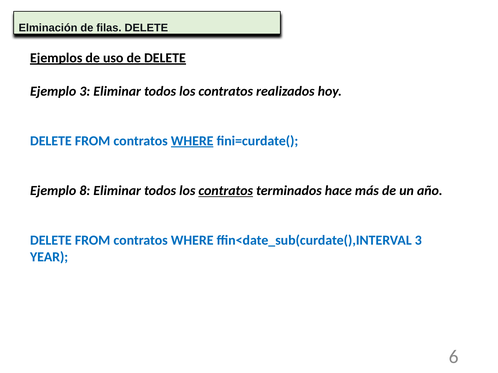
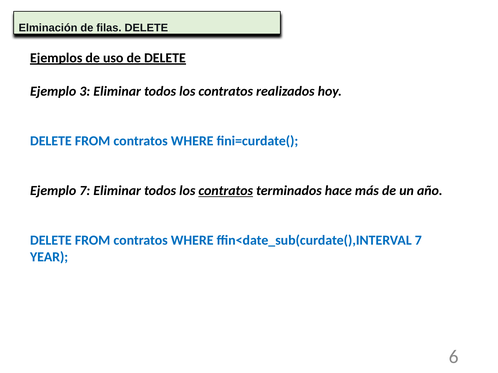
WHERE underline: present -> none (192, 141)
Ejemplo 8: 8 -> 7 (85, 191)
ffin<date_sub(curdate(),INTERVAL 3: 3 -> 7 (418, 241)
